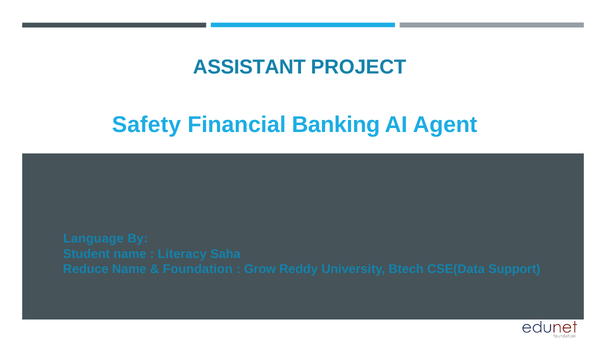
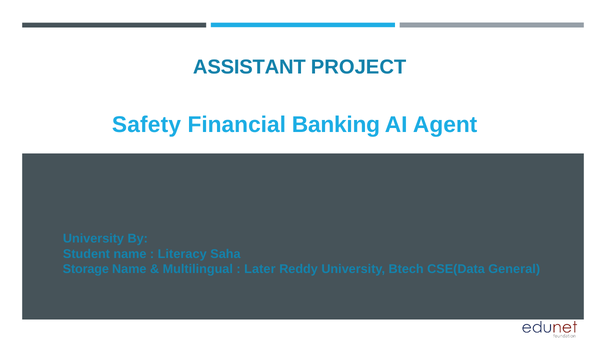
Language: Language -> University (93, 239)
Reduce: Reduce -> Storage (86, 269)
Foundation: Foundation -> Multilingual (198, 269)
Grow: Grow -> Later (260, 269)
Support: Support -> General (514, 269)
